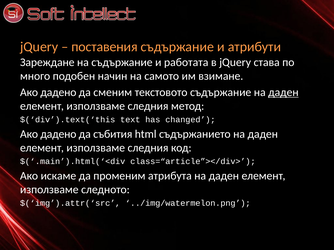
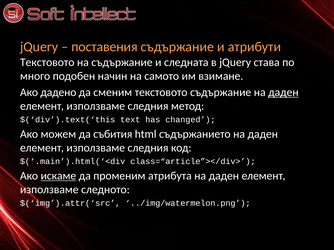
Зареждане: Зареждане -> Текстовото (47, 62)
работата: работата -> следната (186, 62)
дадено: дадено -> можем (58, 134)
искаме underline: none -> present (58, 176)
